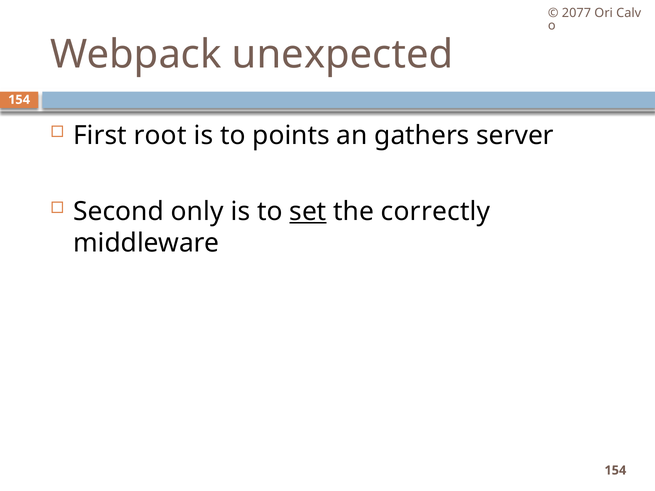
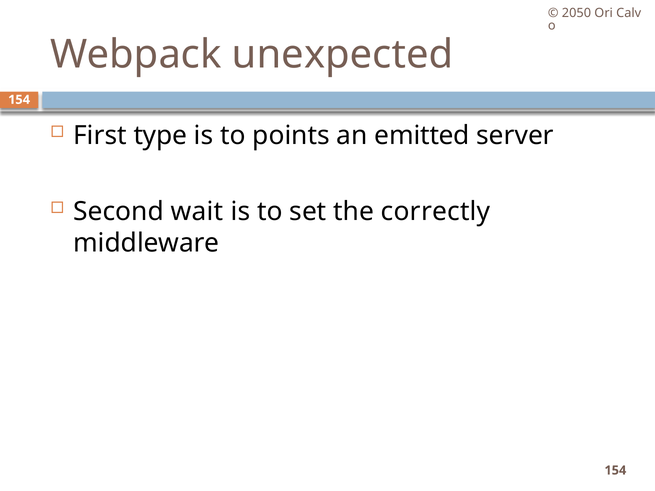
2077: 2077 -> 2050 (576, 13)
root: root -> type (160, 136)
gathers: gathers -> emitted (422, 136)
only: only -> wait (197, 212)
set underline: present -> none (308, 212)
